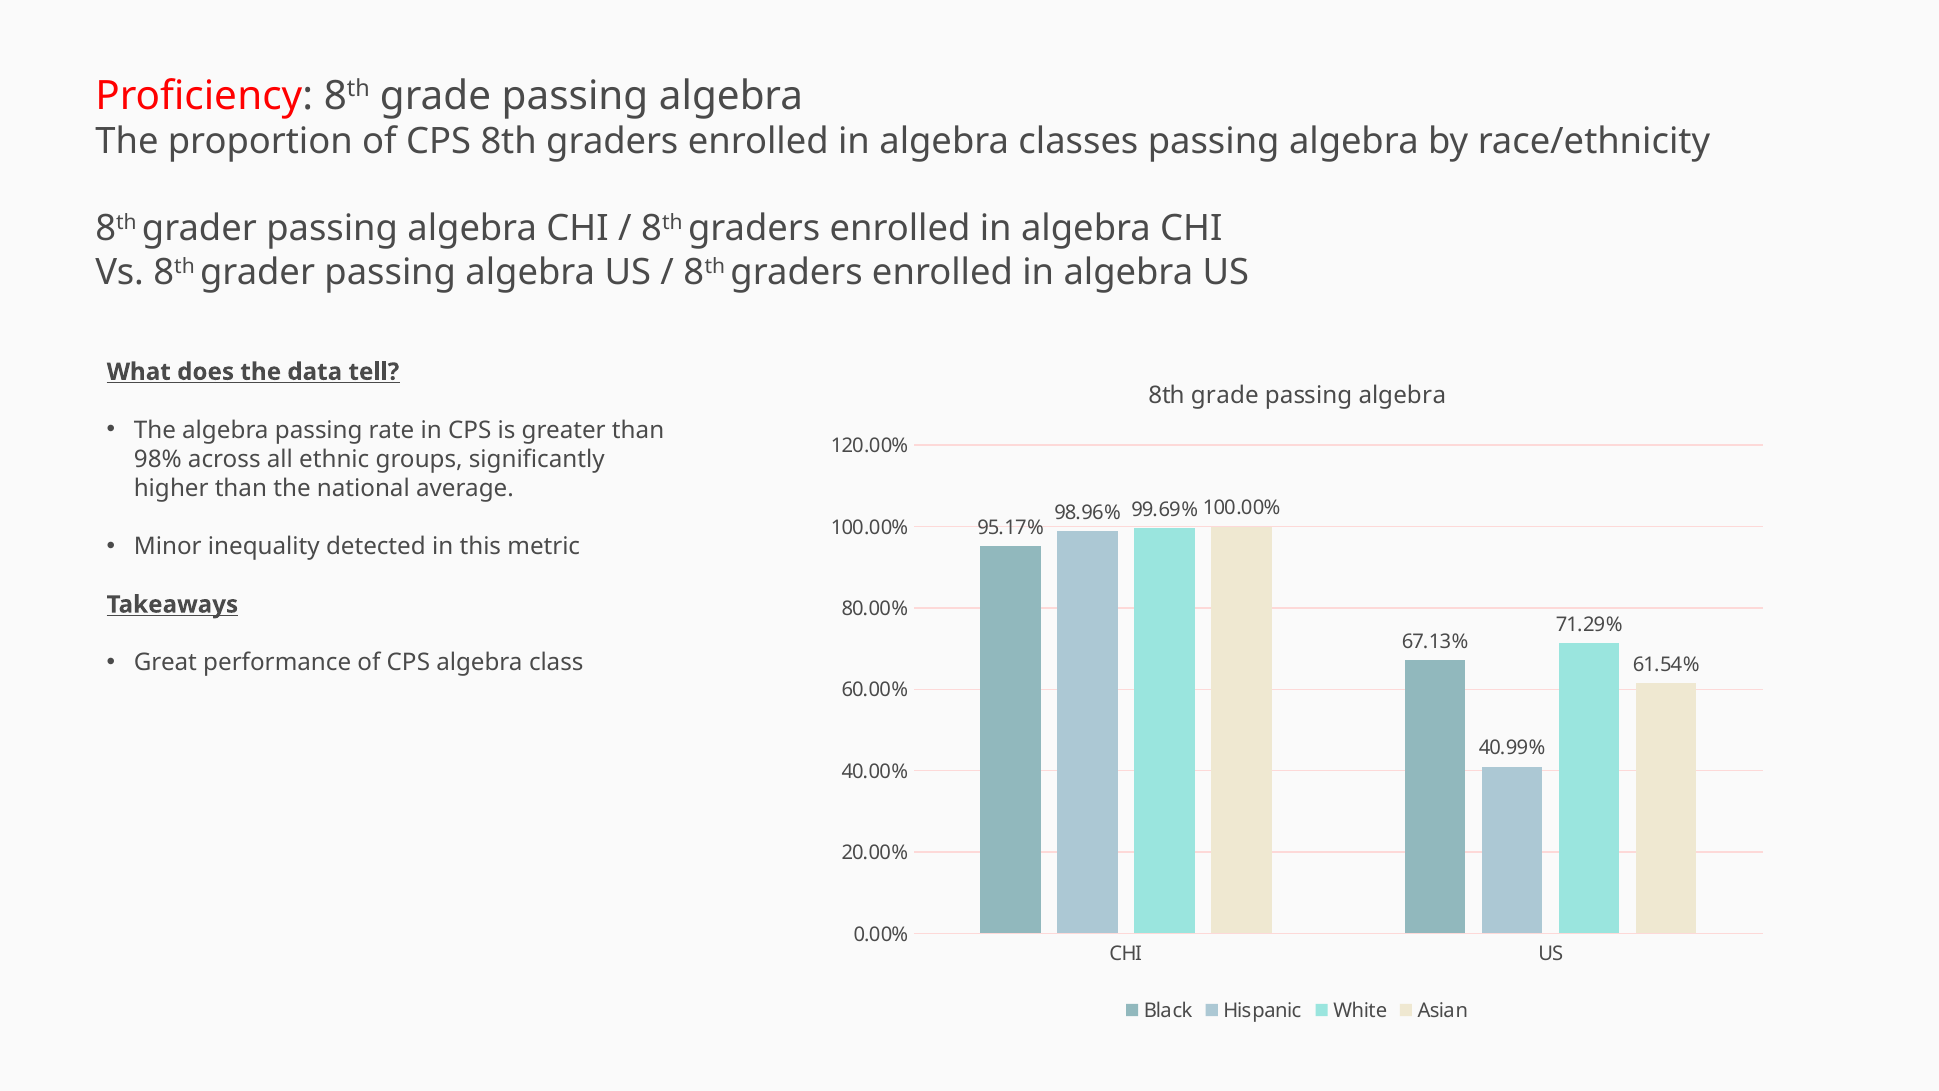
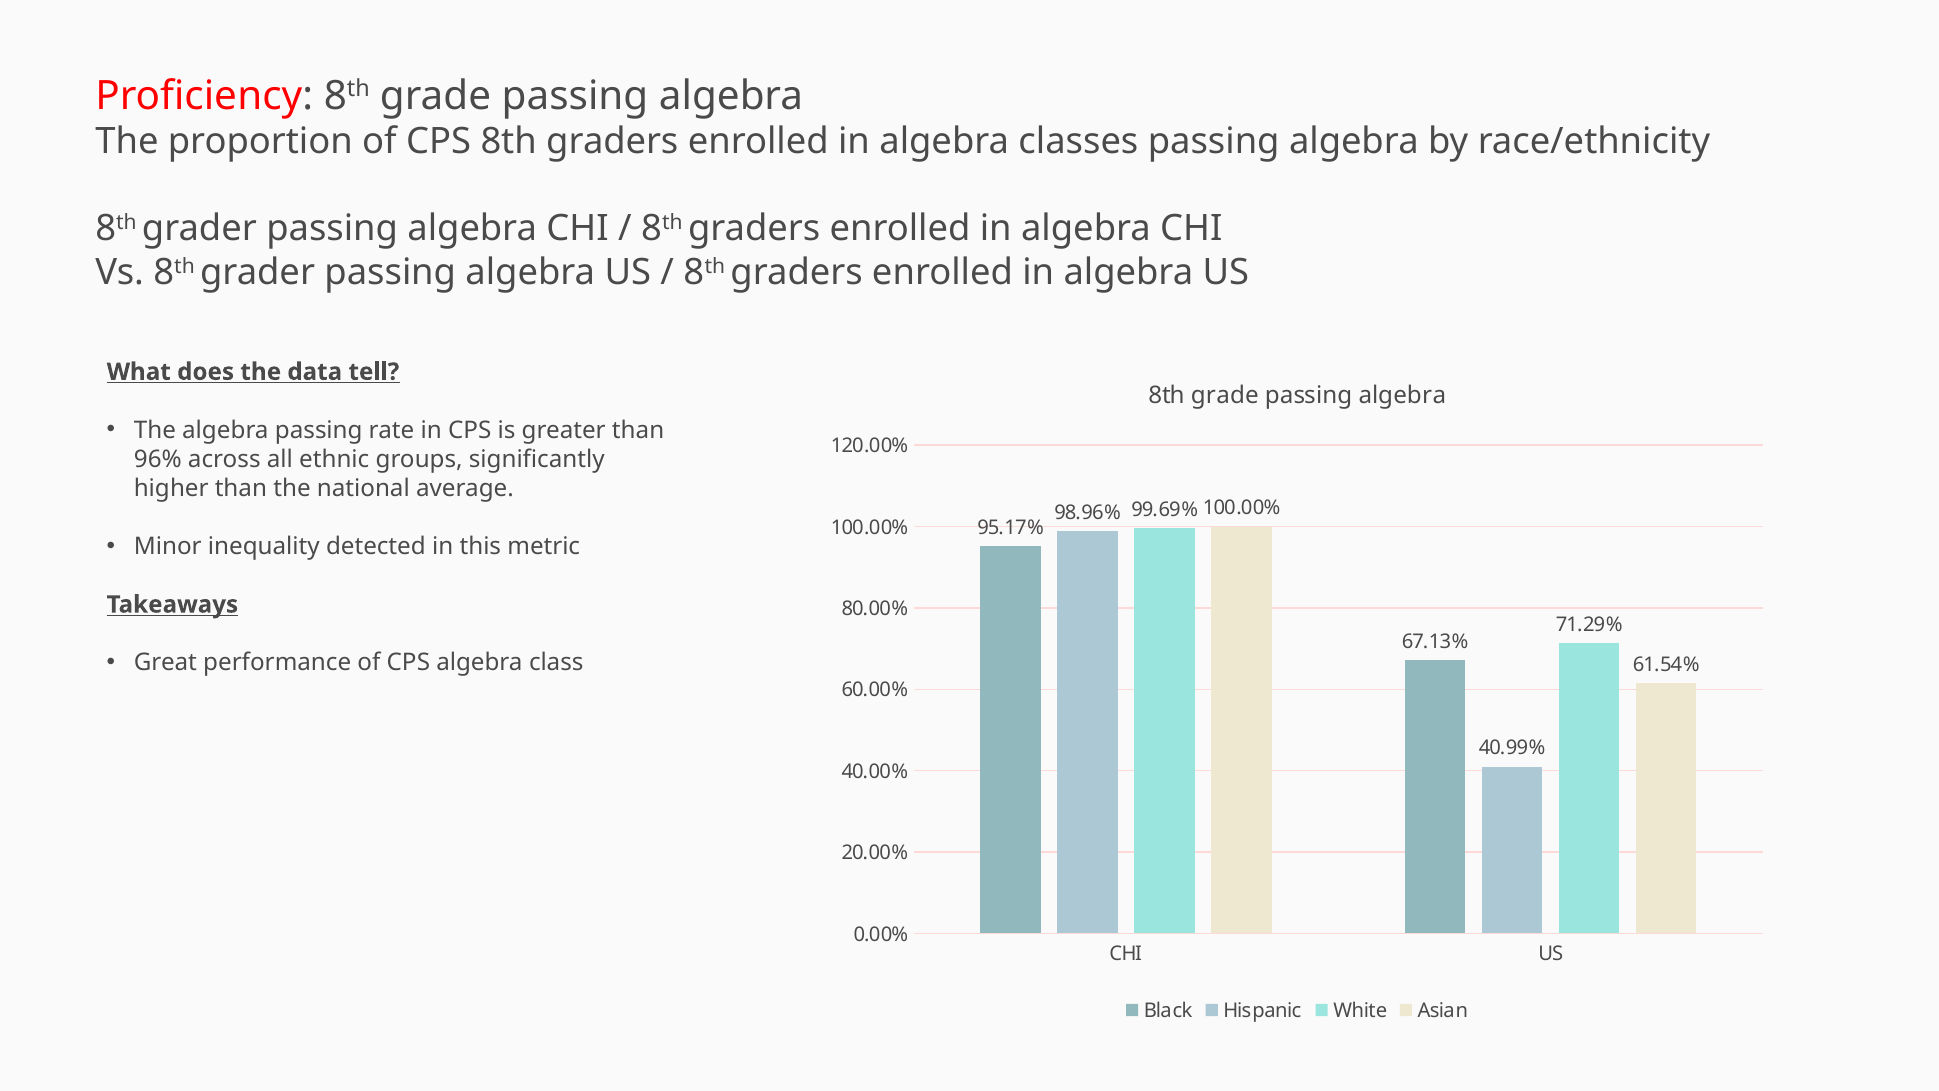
98%: 98% -> 96% (158, 459)
